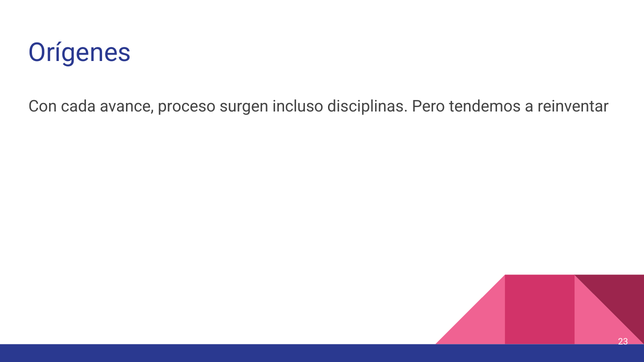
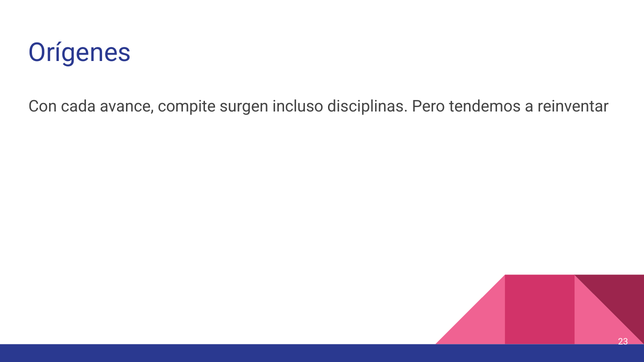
proceso: proceso -> compite (187, 107)
